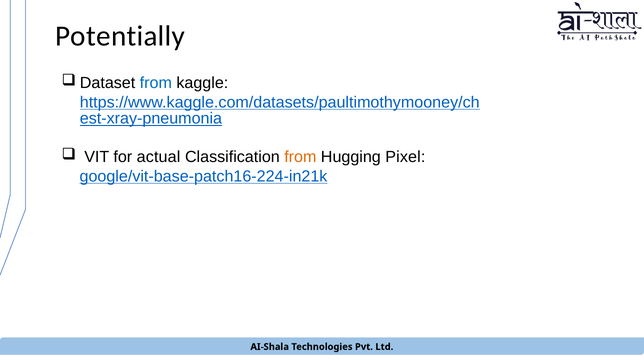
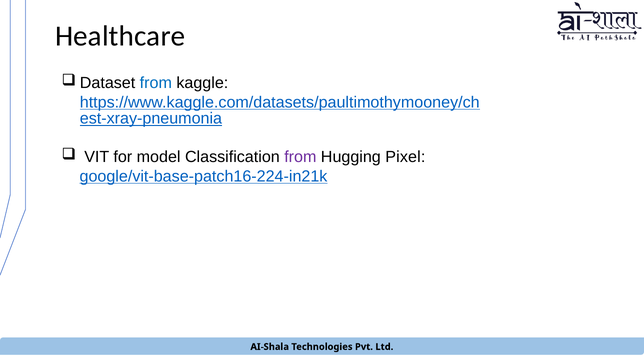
Potentially: Potentially -> Healthcare (120, 36)
actual: actual -> model (159, 157)
from colour: orange -> purple (300, 157)
